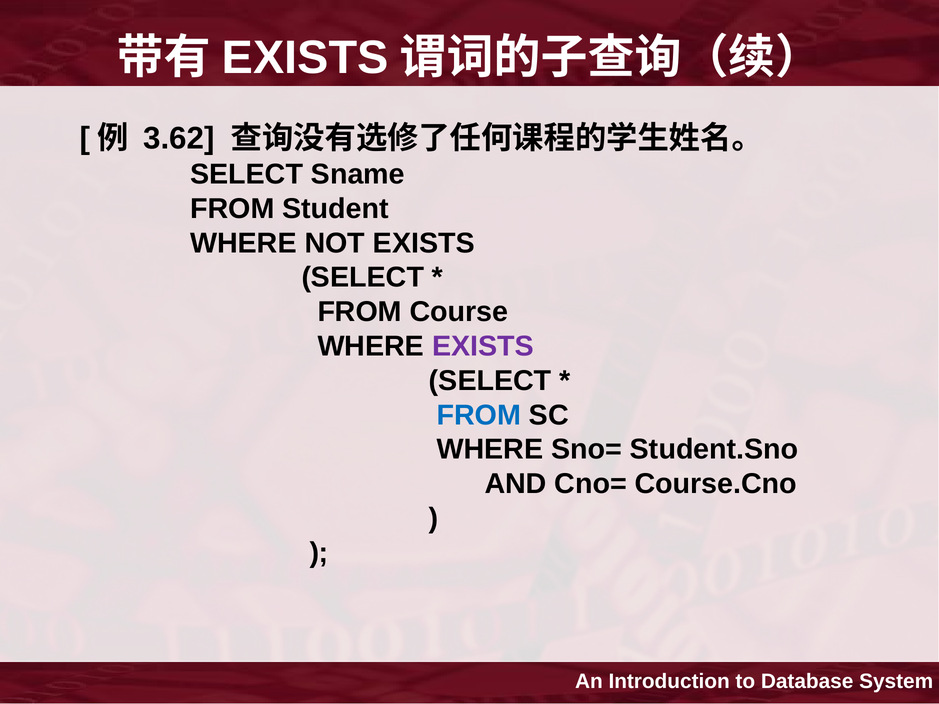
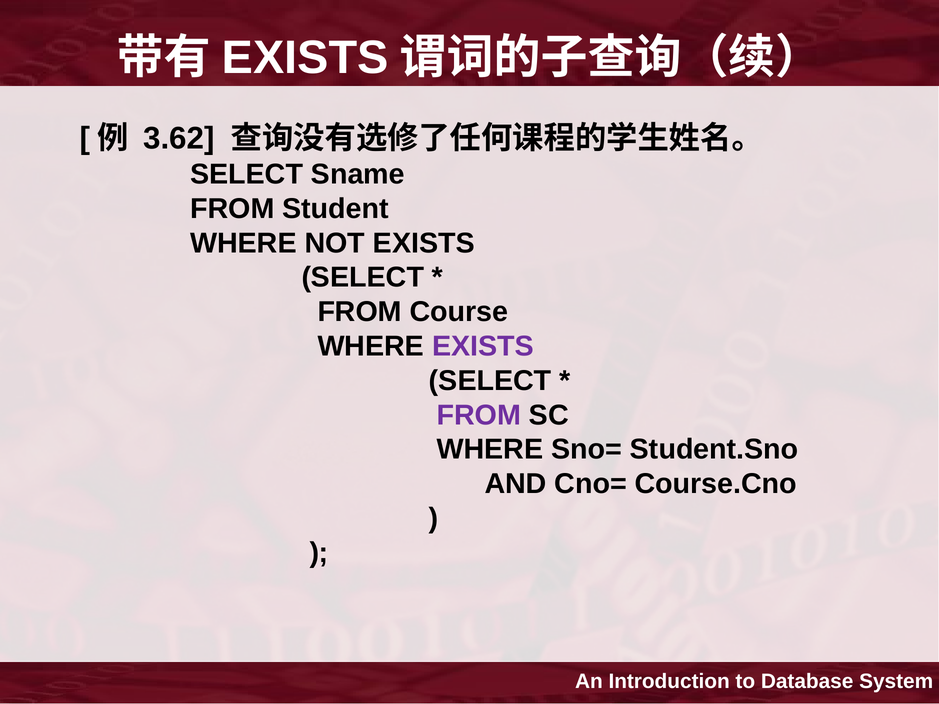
FROM colour: blue -> purple (479, 415)
